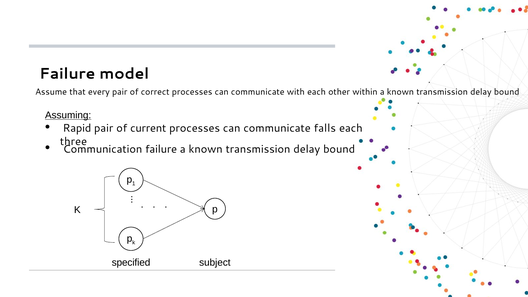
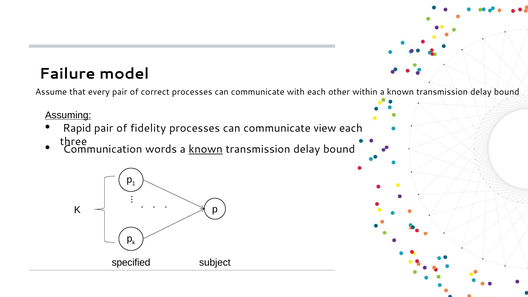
current: current -> ﬁdelity (148, 128)
falls: falls -> view (325, 128)
Communication failure: failure -> words (161, 149)
known underline: none -> present (206, 149)
